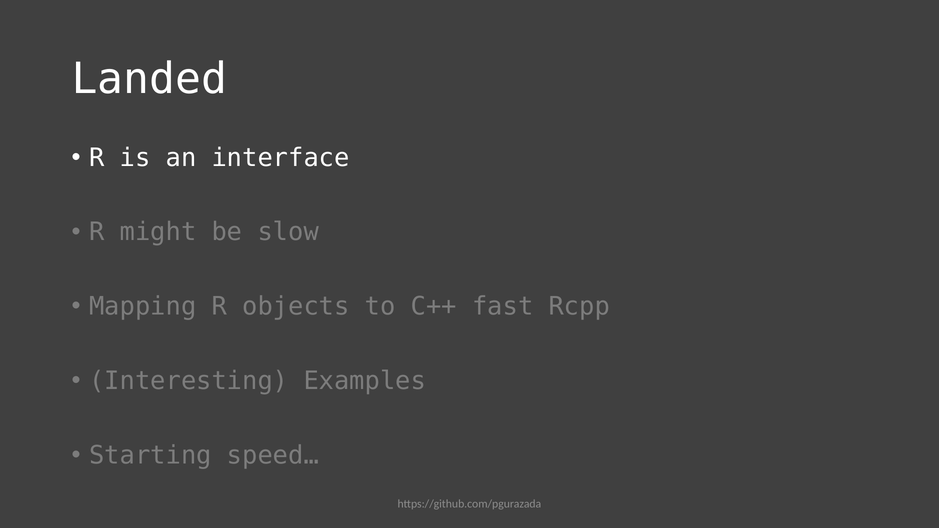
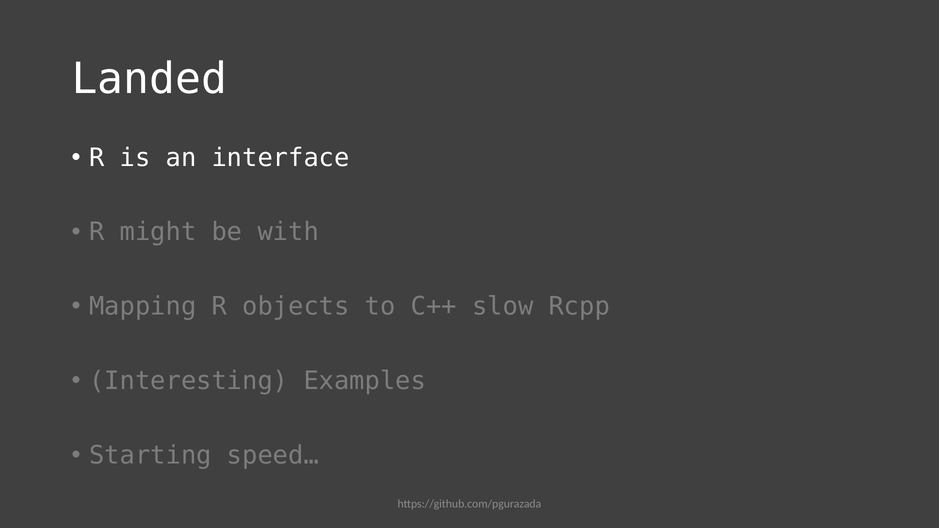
slow: slow -> with (288, 232)
fast: fast -> slow (503, 307)
